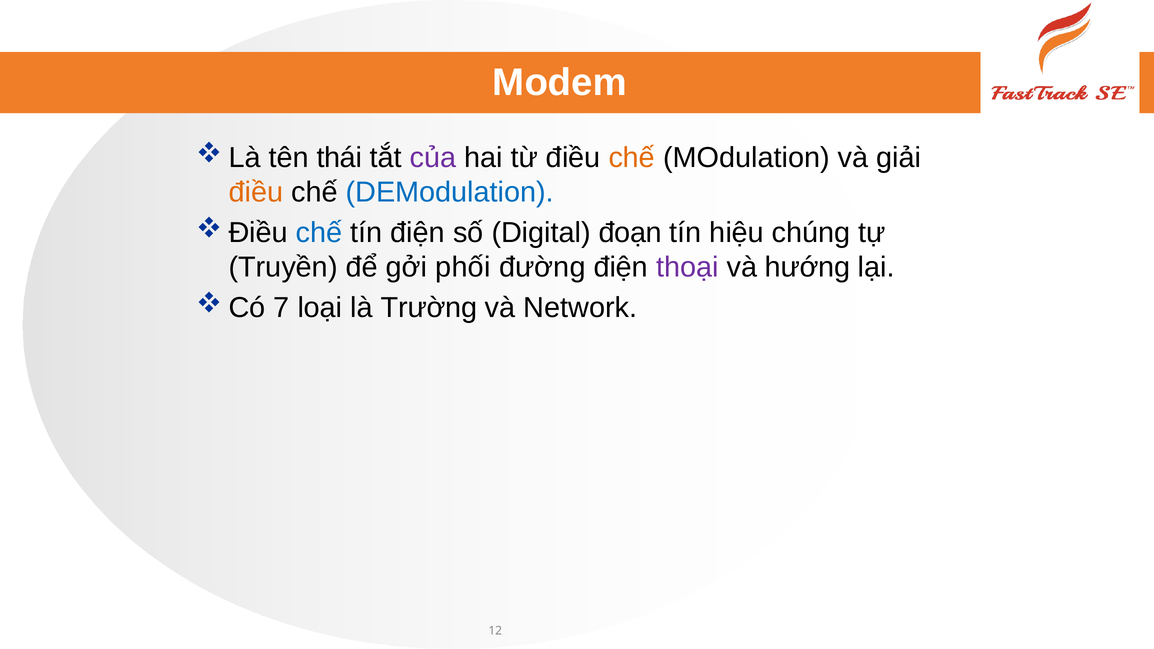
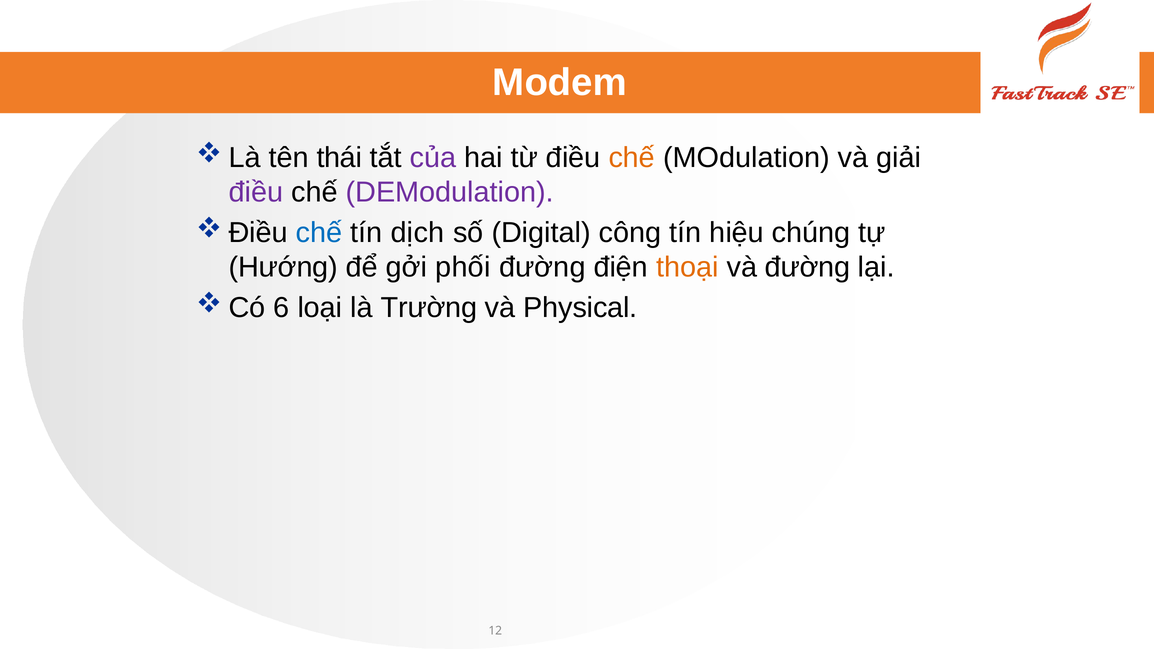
điều colour: orange -> purple (256, 192)
DEModulation colour: blue -> purple (450, 192)
tín điện: điện -> dịch (418, 233)
đoạn: đoạn -> công (630, 233)
Truyền: Truyền -> Hướng (283, 267)
thoại colour: purple -> orange (687, 267)
và hướng: hướng -> đường (808, 267)
7: 7 -> 6 (282, 308)
Network: Network -> Physical (580, 308)
